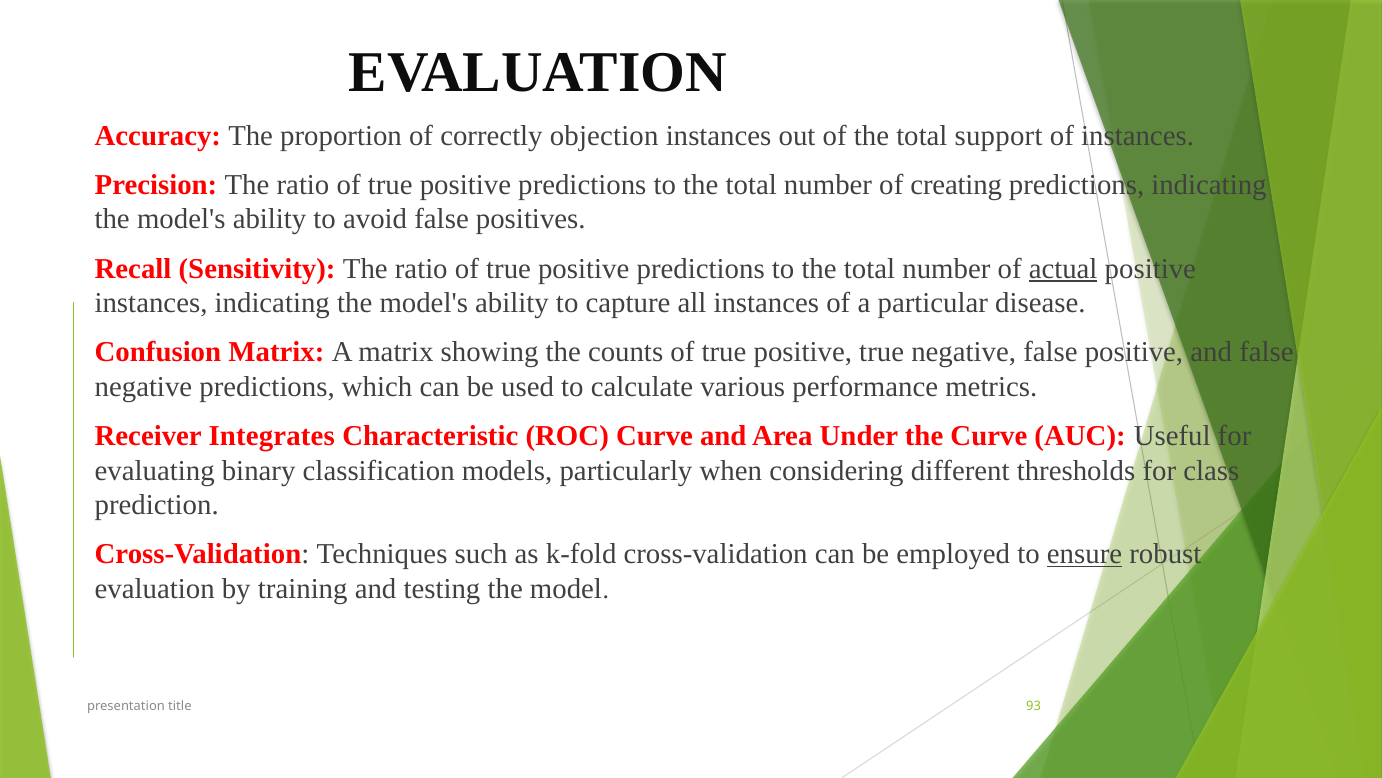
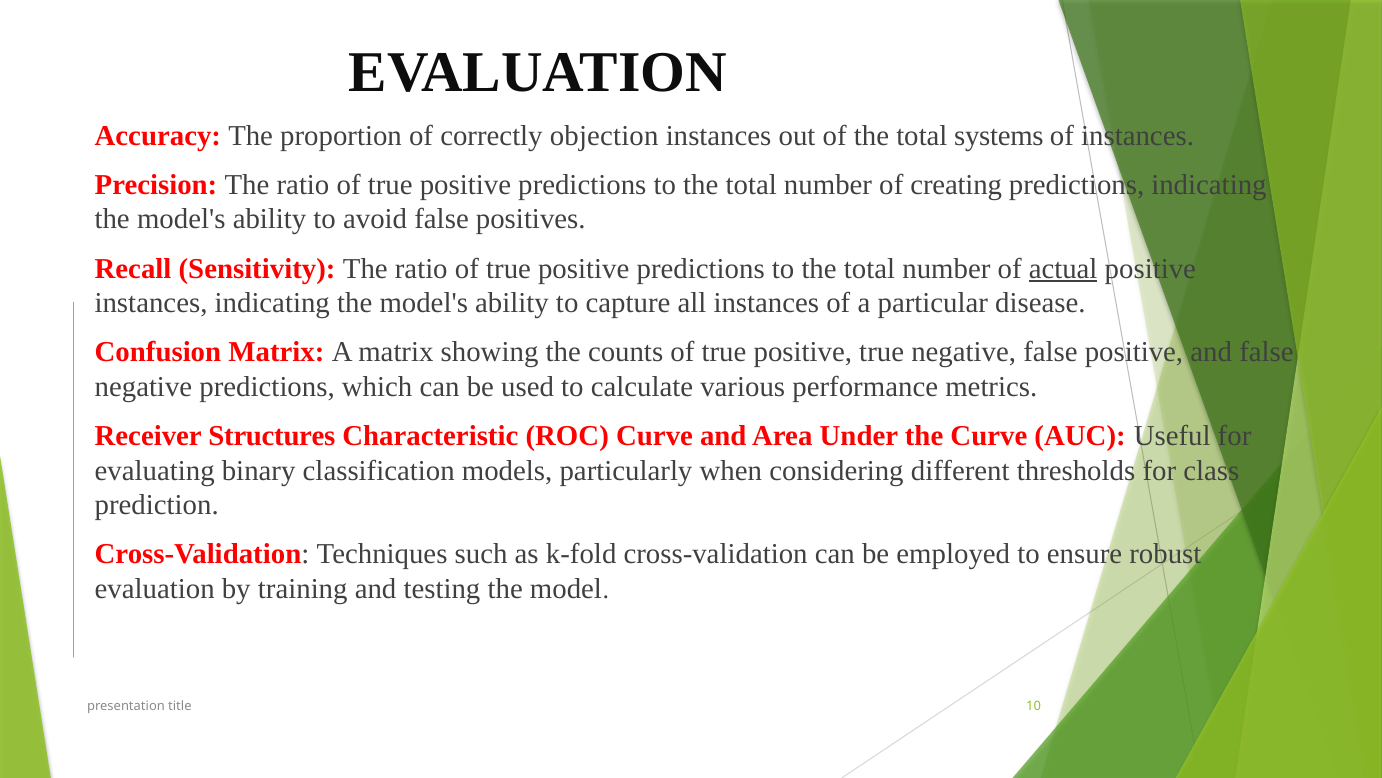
support: support -> systems (999, 136)
Integrates: Integrates -> Structures (272, 436)
ensure underline: present -> none (1085, 554)
93: 93 -> 10 (1034, 705)
